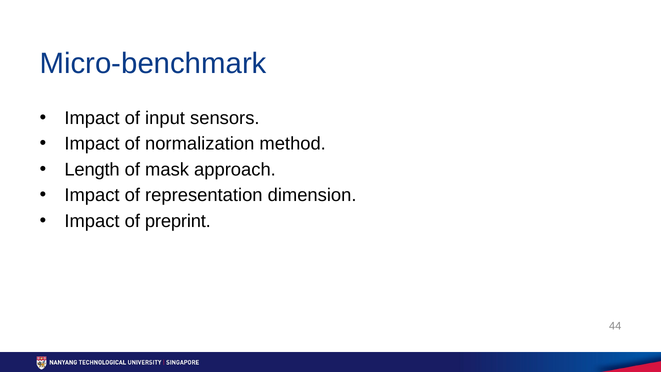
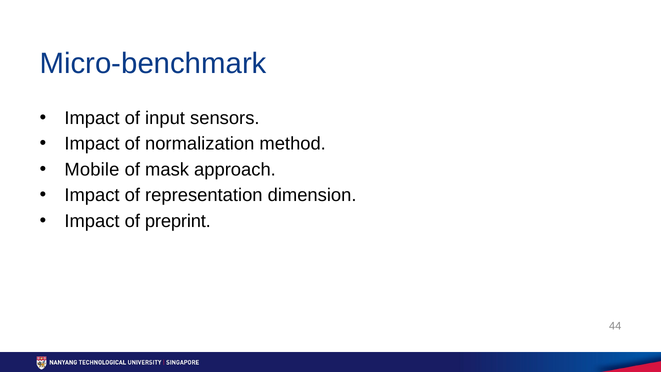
Length: Length -> Mobile (92, 169)
